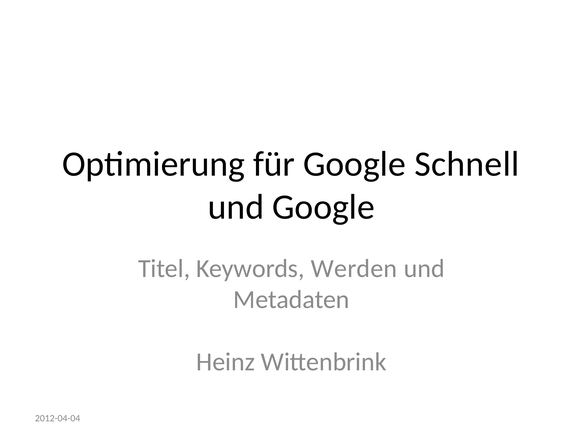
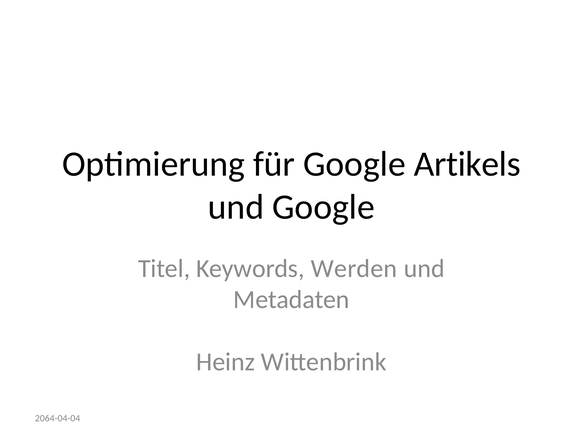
Schnell: Schnell -> Artikels (467, 164)
2012-04-04: 2012-04-04 -> 2064-04-04 (58, 418)
